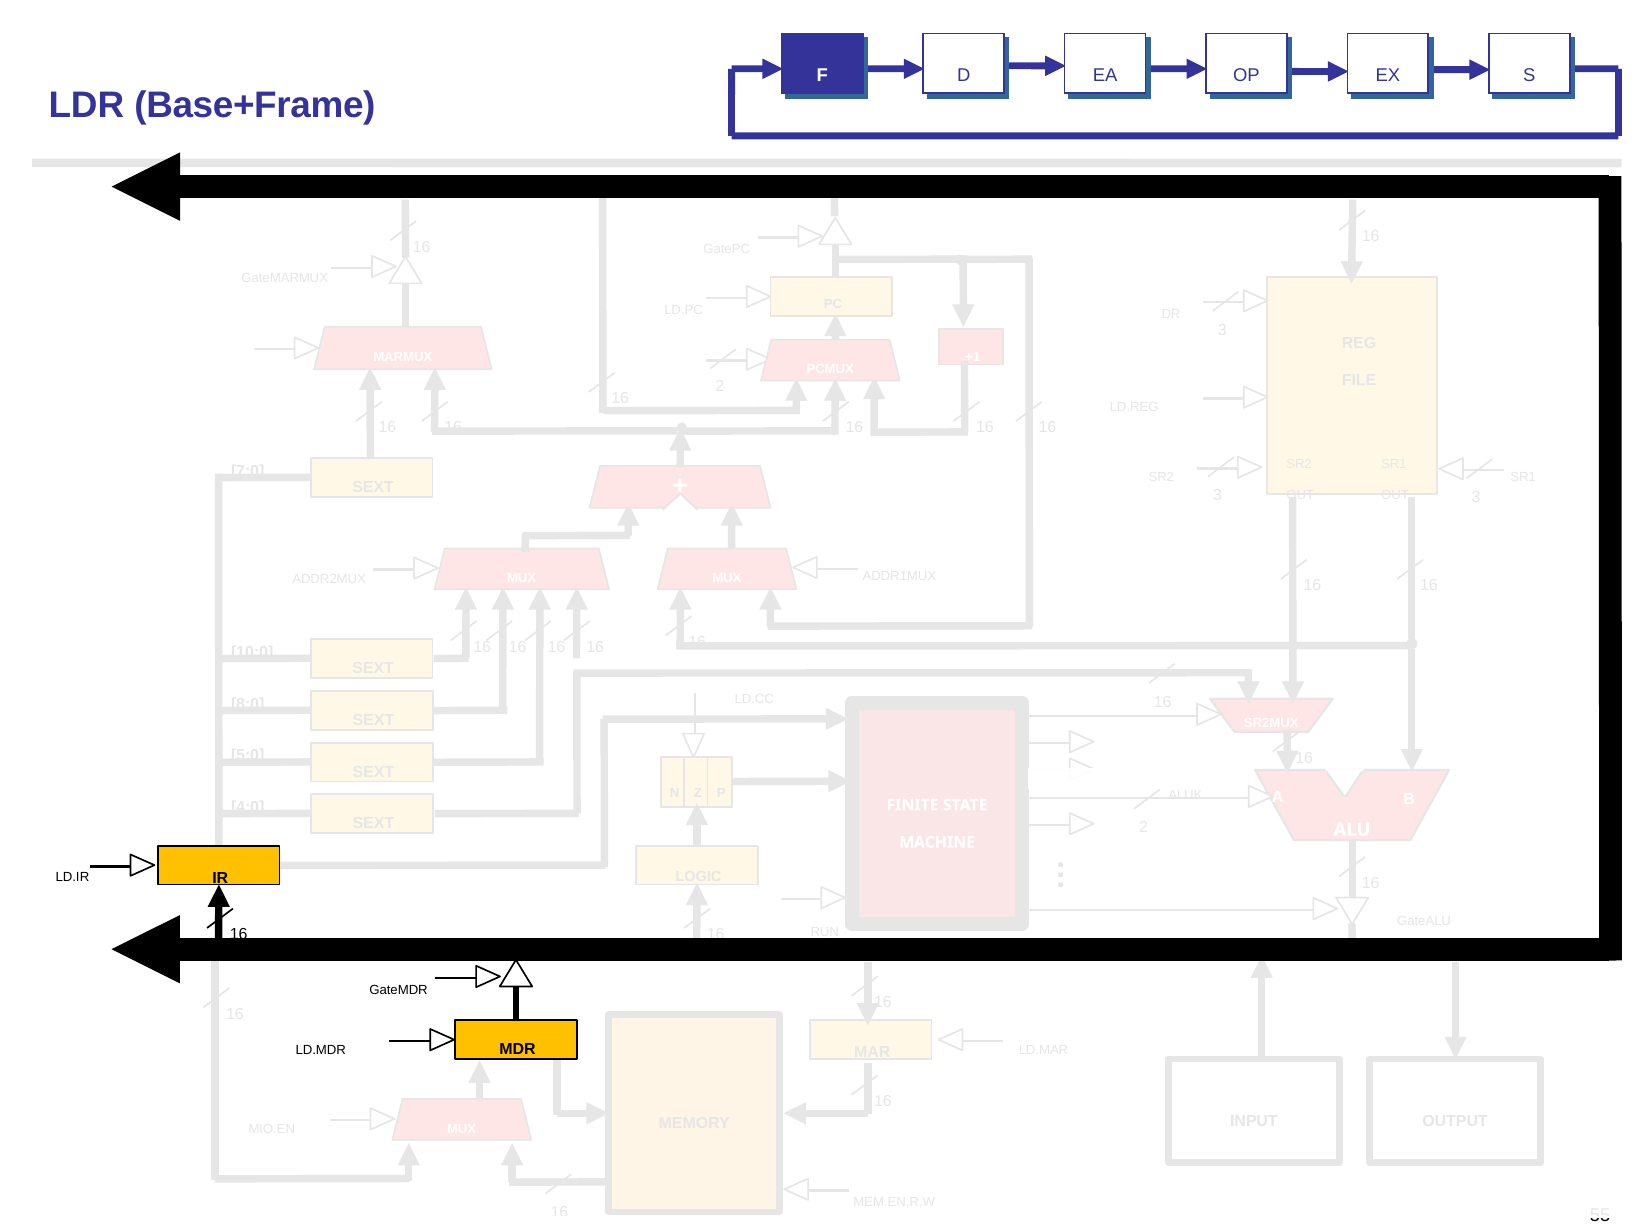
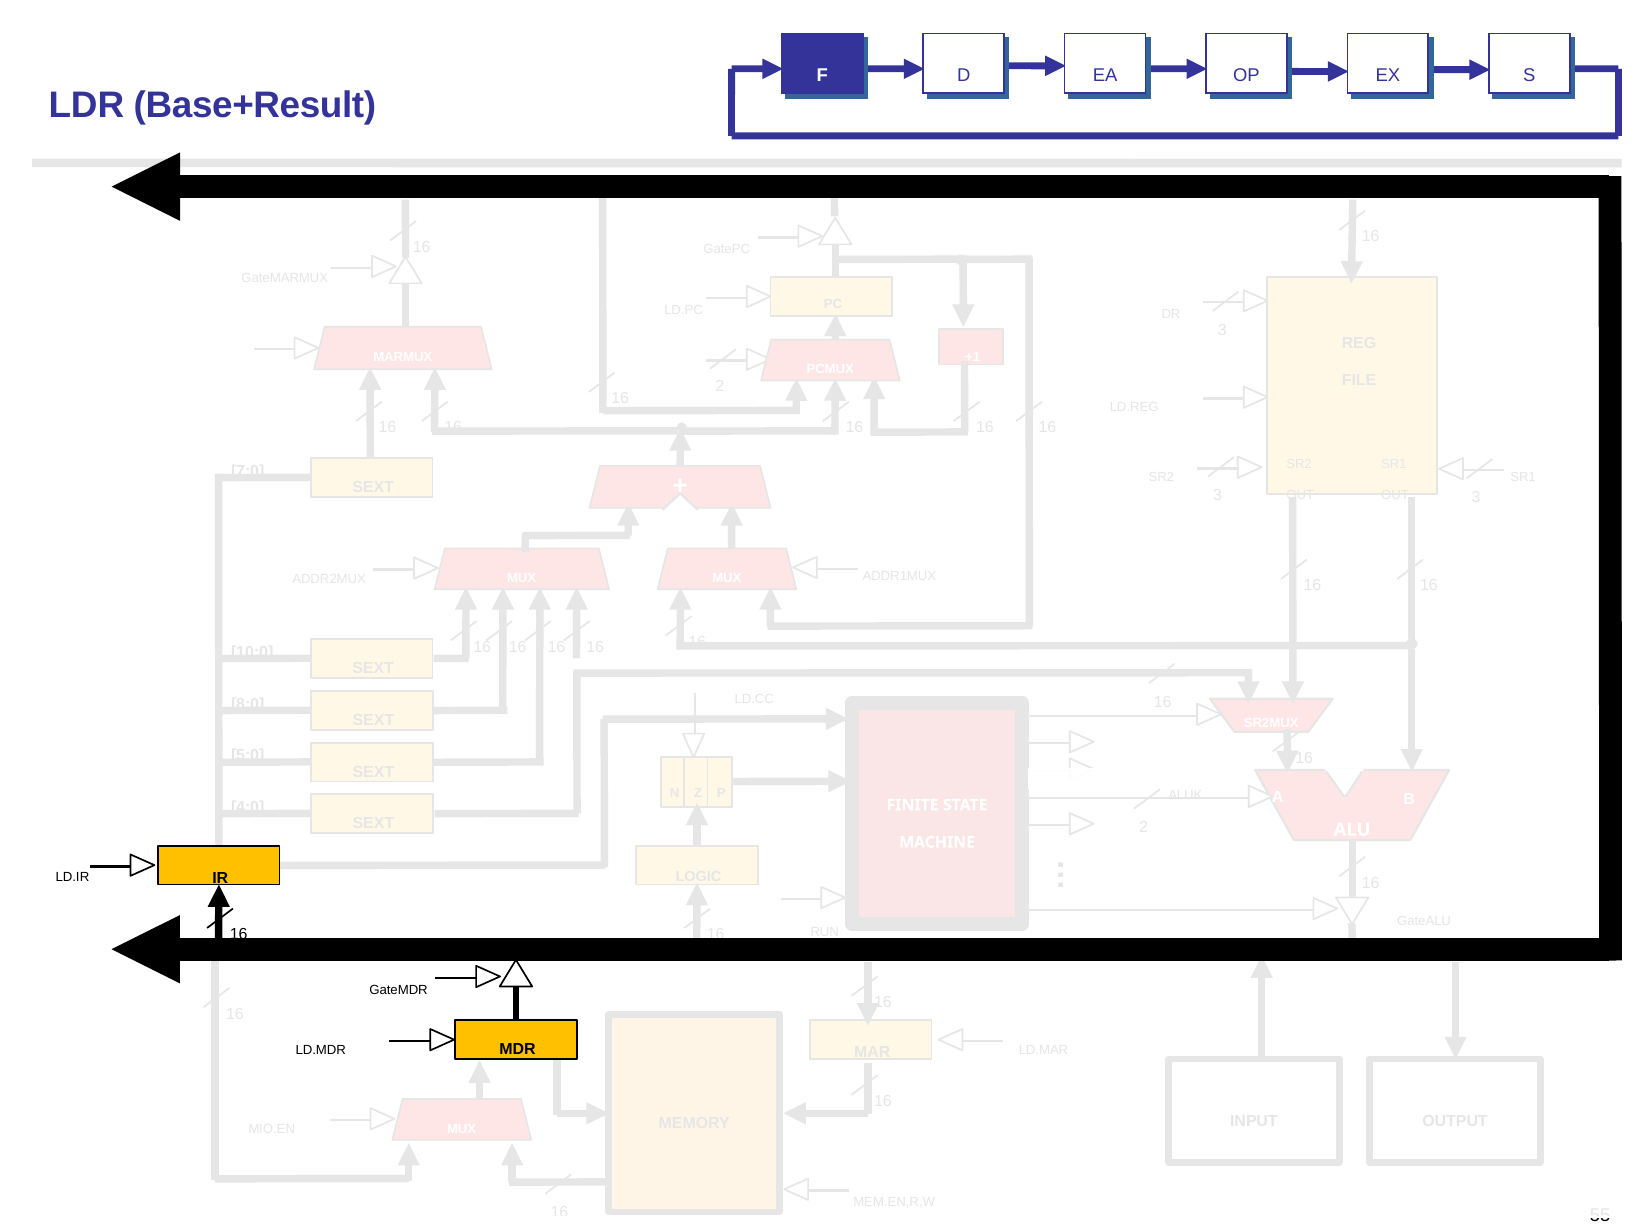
Base+Frame: Base+Frame -> Base+Result (255, 105)
